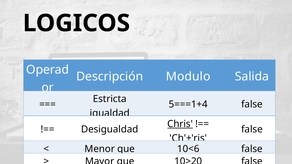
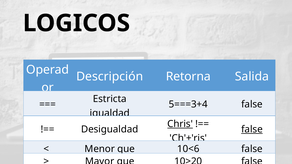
Modulo: Modulo -> Retorna (188, 77)
5===1+4: 5===1+4 -> 5===3+4 (188, 105)
false underline: none -> present (252, 130)
